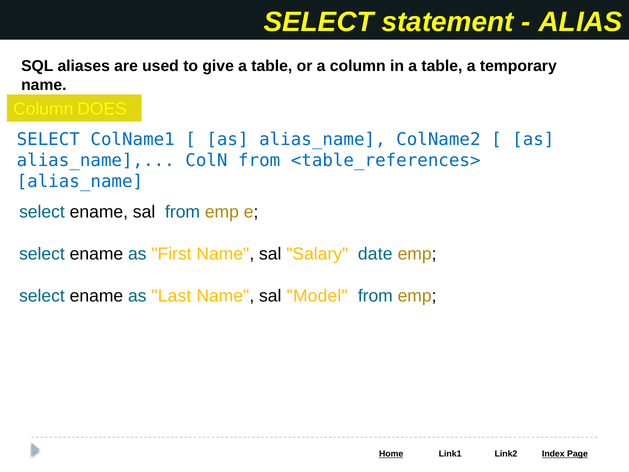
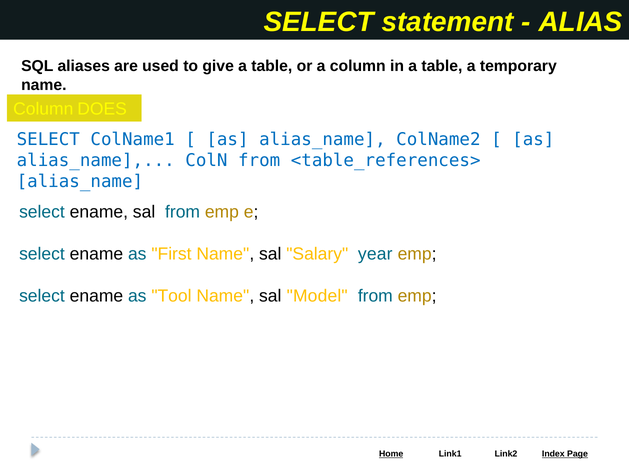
date: date -> year (375, 254)
Last: Last -> Tool (171, 296)
